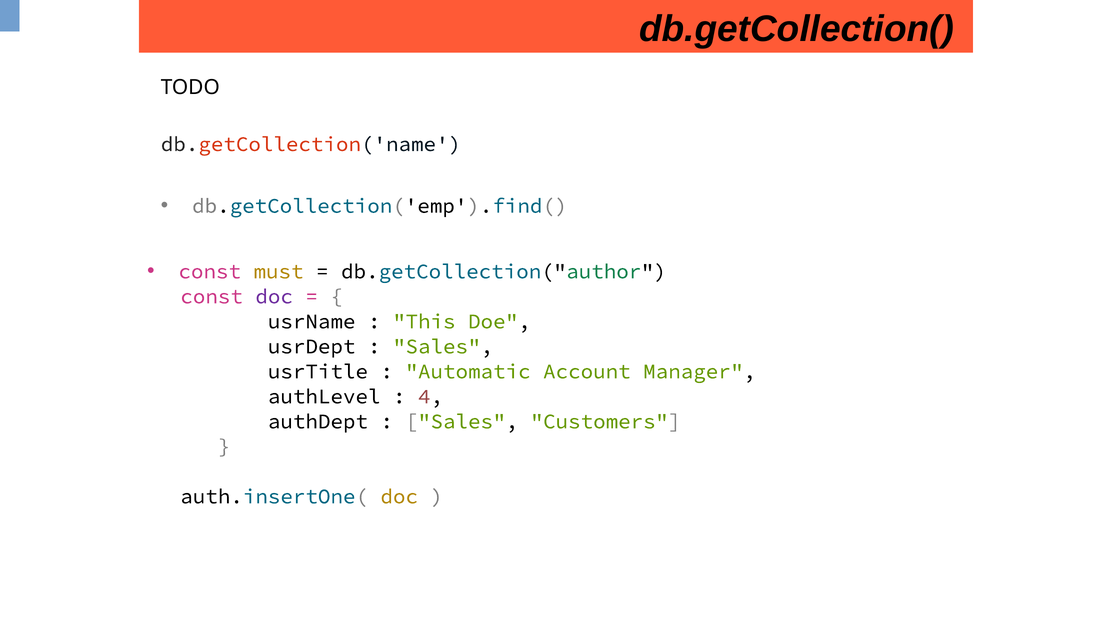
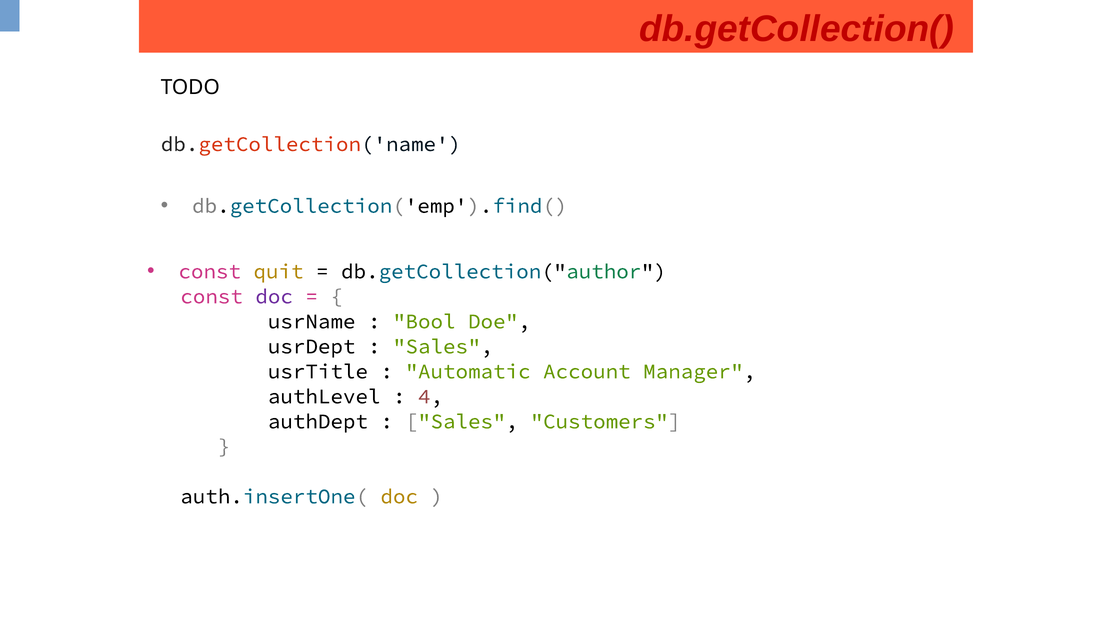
db.getCollection( colour: black -> red (797, 29)
must: must -> quit (279, 272)
This: This -> Bool (424, 322)
